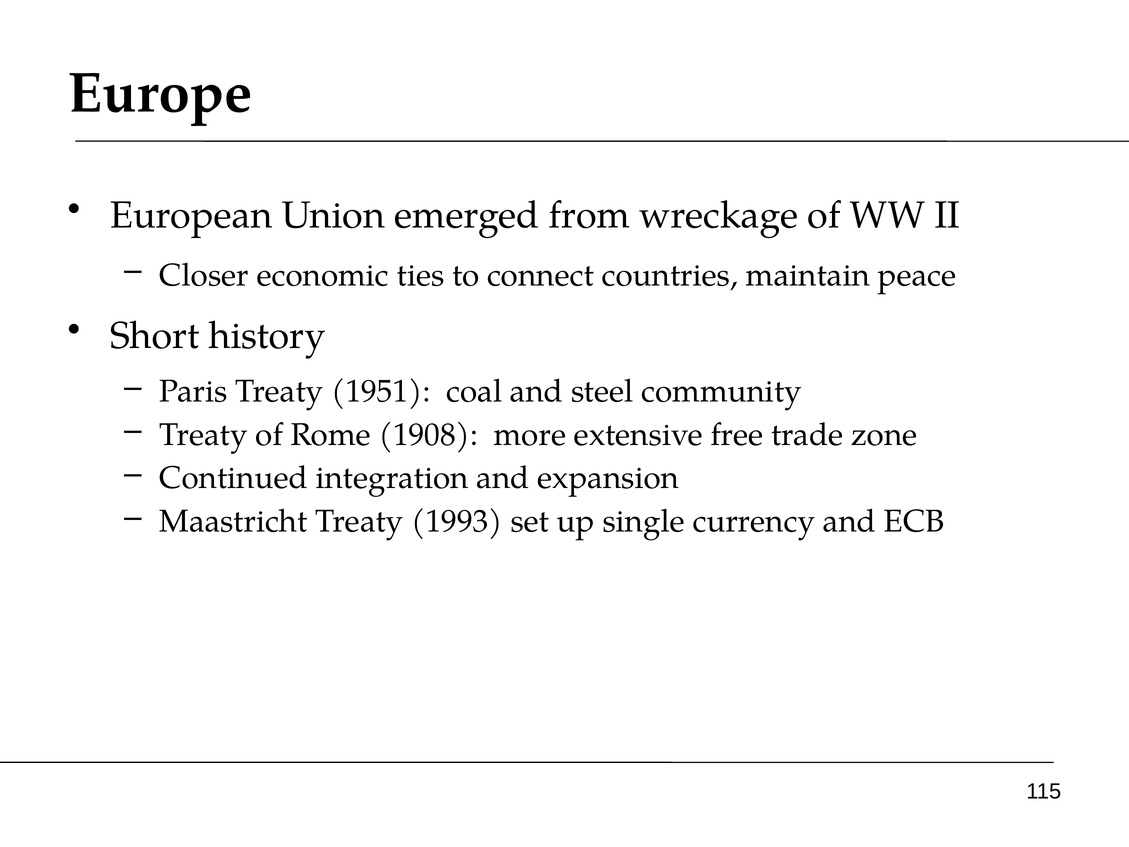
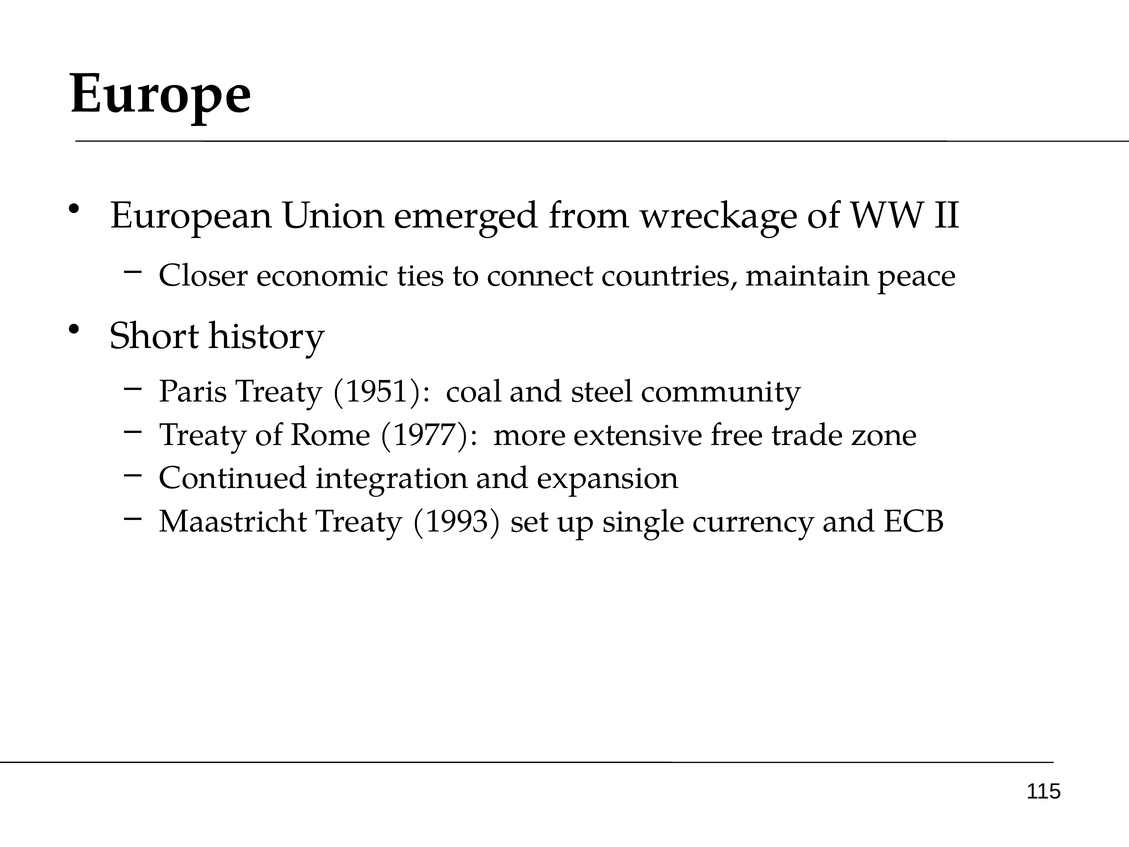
1908: 1908 -> 1977 (428, 435)
